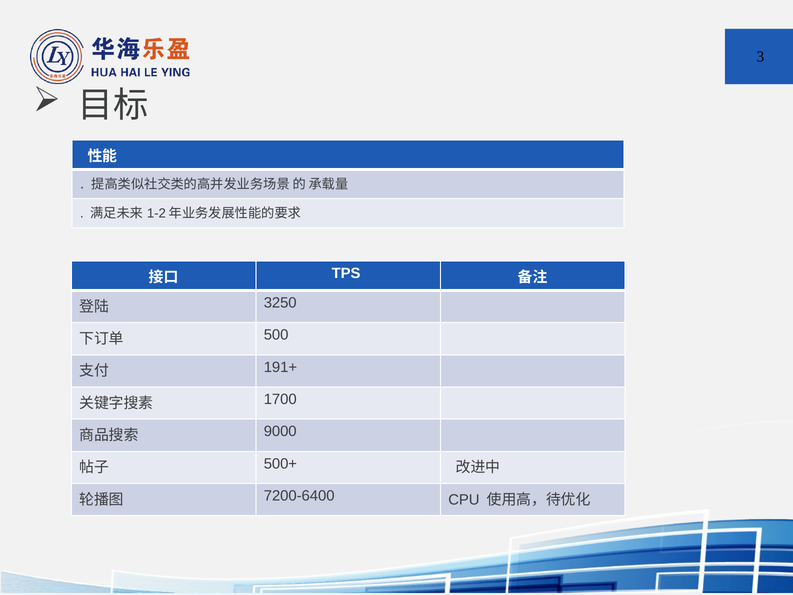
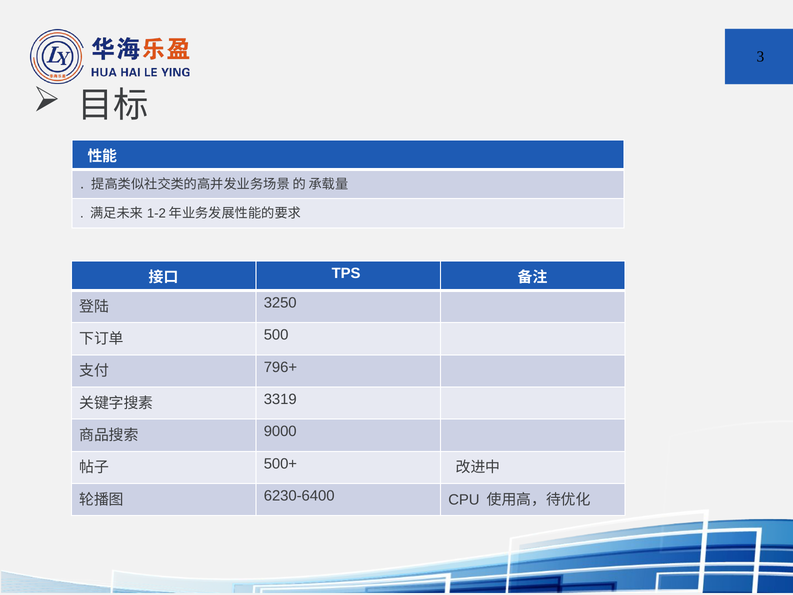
191+: 191+ -> 796+ (280, 367)
1700: 1700 -> 3319 (280, 399)
7200-6400: 7200-6400 -> 6230-6400 (299, 496)
